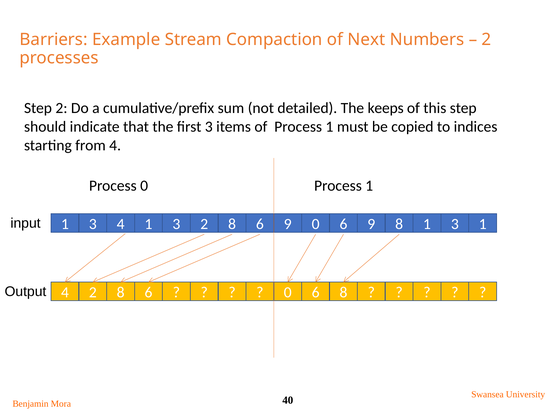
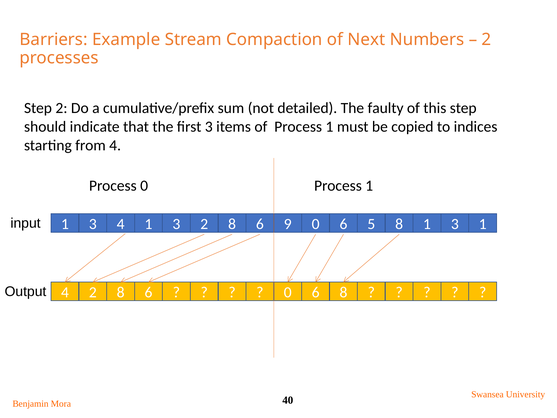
keeps: keeps -> faulty (386, 108)
0 6 9: 9 -> 5 (371, 224)
